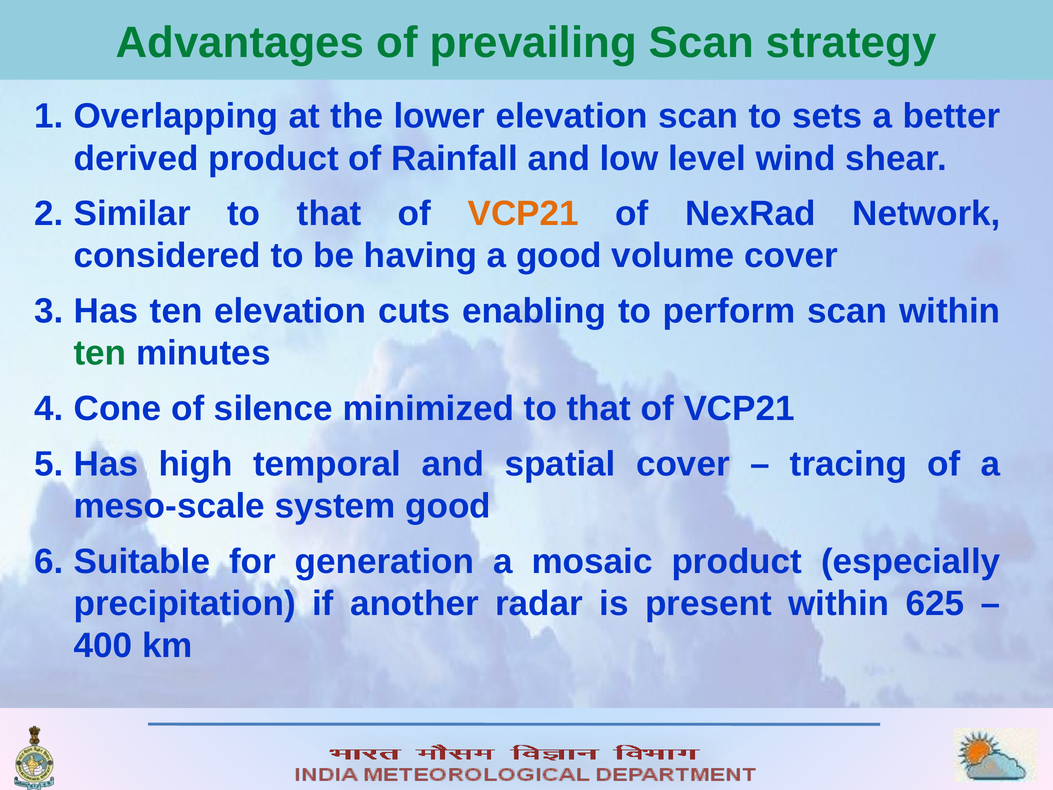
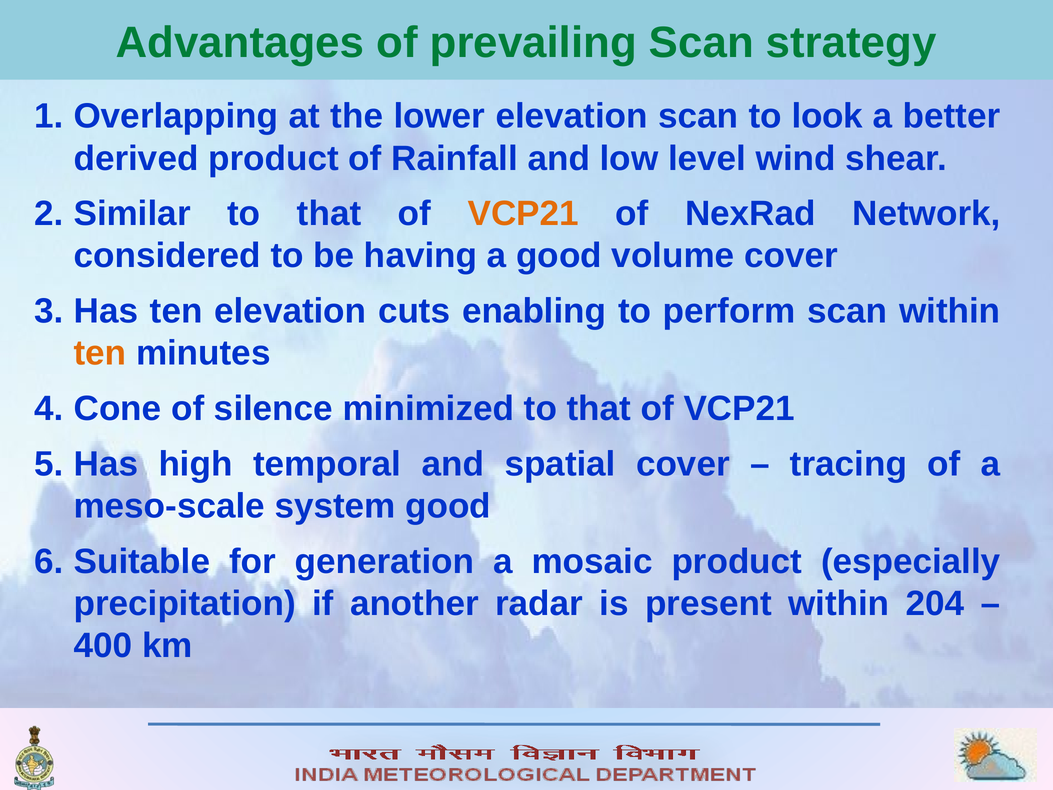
sets: sets -> look (827, 116)
ten colour: green -> orange (100, 353)
625: 625 -> 204 (935, 603)
